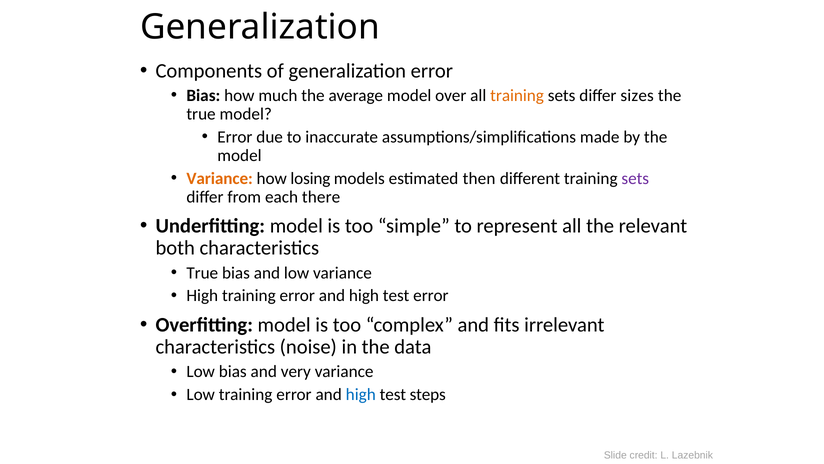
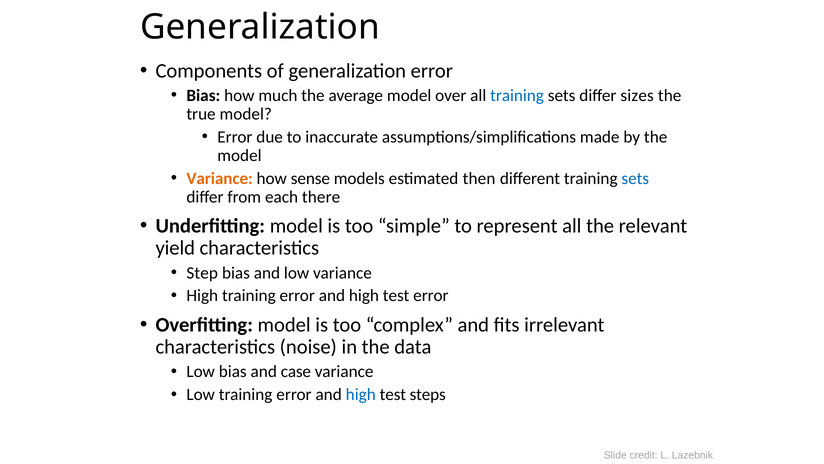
training colour: orange -> blue (517, 95)
losing: losing -> sense (310, 178)
sets colour: purple -> blue (635, 178)
both: both -> yield (175, 248)
True: True -> Step (202, 273)
very: very -> case (296, 371)
